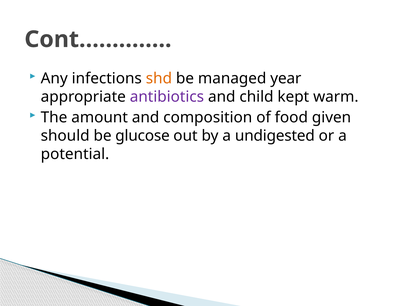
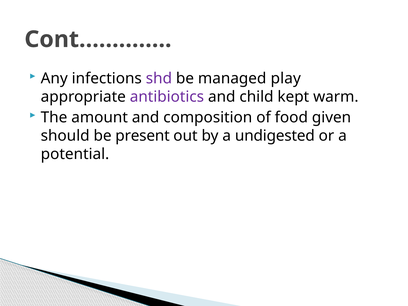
shd colour: orange -> purple (159, 78)
year: year -> play (286, 78)
glucose: glucose -> present (143, 136)
